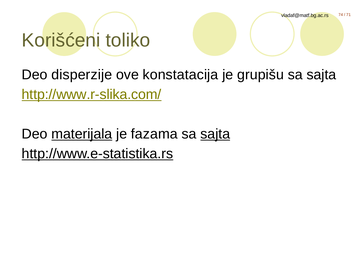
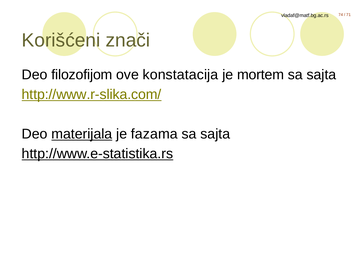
toliko: toliko -> znači (128, 40)
disperzije: disperzije -> filozofijom (82, 75)
grupišu: grupišu -> mortem (261, 75)
sajta underline: present -> none (215, 134)
